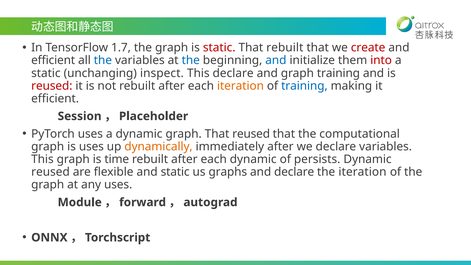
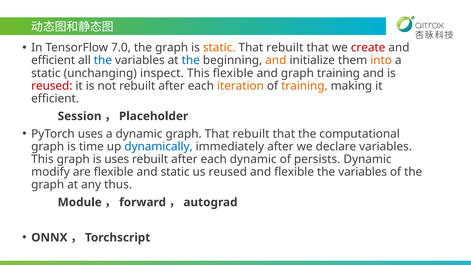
1.7: 1.7 -> 7.0 (121, 48)
static colour: red -> orange (219, 48)
and colour: blue -> orange (276, 60)
into colour: red -> orange (381, 60)
This declare: declare -> flexible (233, 73)
training colour: blue -> orange (304, 86)
graph That reused: reused -> rebuilt (251, 134)
is uses: uses -> time (91, 147)
dynamically colour: orange -> blue (159, 147)
is time: time -> uses (117, 159)
reused: reused -> modify (50, 172)
us graphs: graphs -> reused (228, 172)
and declare: declare -> flexible (294, 172)
iteration: iteration -> variables (363, 172)
any uses: uses -> thus (118, 185)
